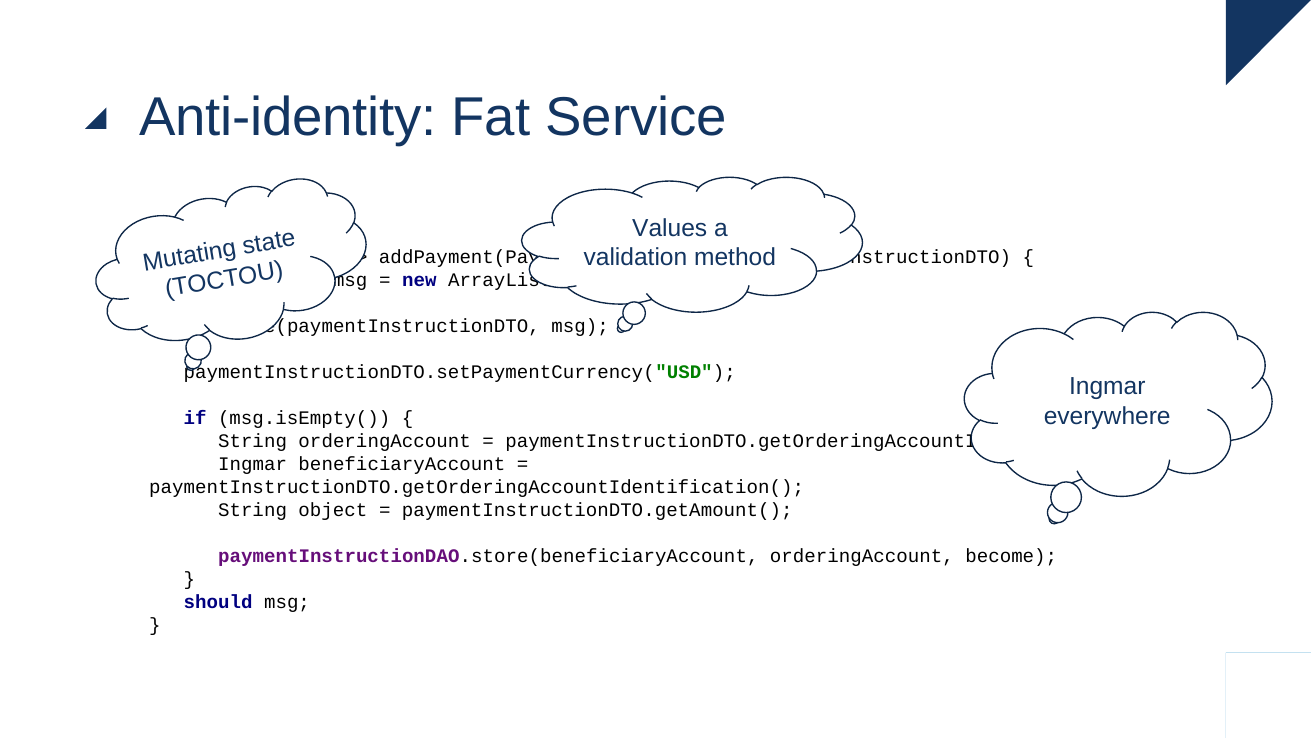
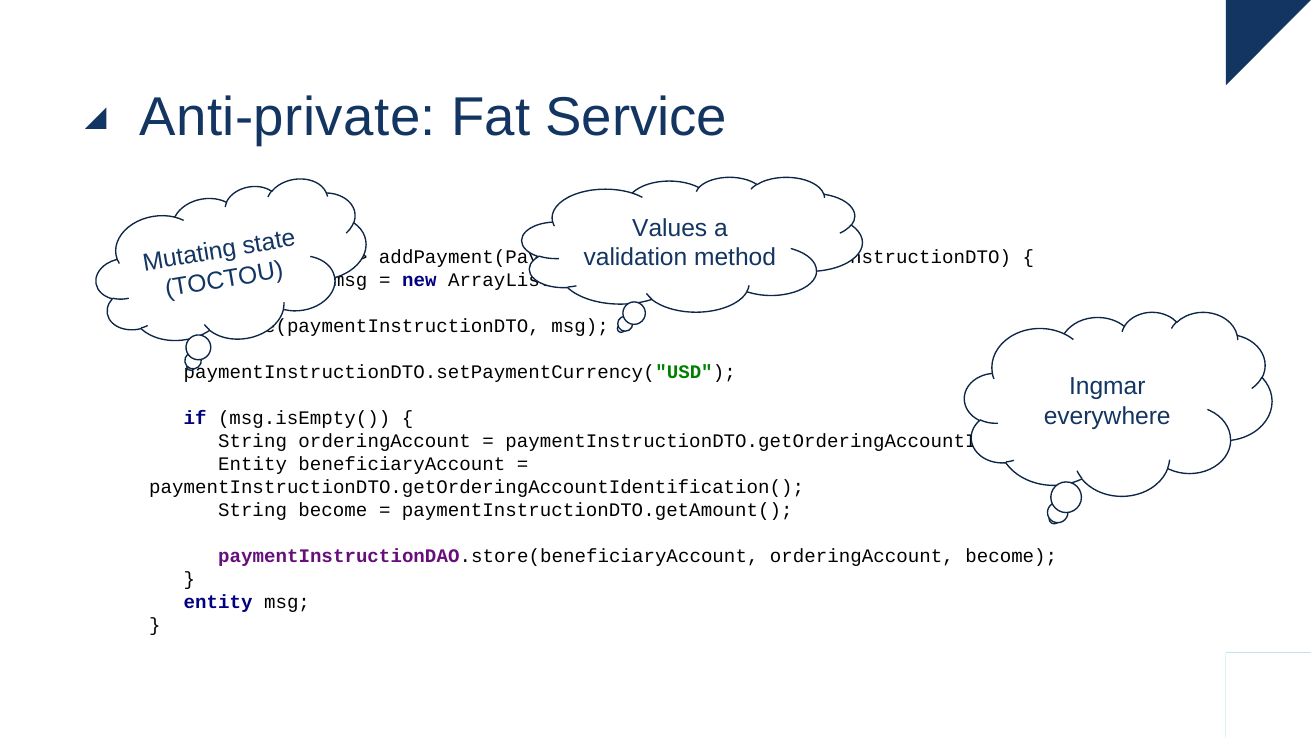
Anti-identity: Anti-identity -> Anti-private (288, 117)
Ingmar: Ingmar -> Entity (253, 464)
String object: object -> become (333, 510)
should: should -> entity (218, 601)
